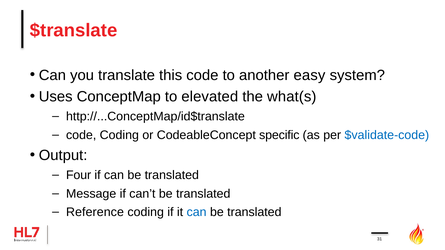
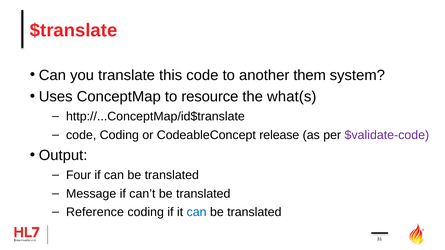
easy: easy -> them (310, 75)
elevated: elevated -> resource (210, 97)
specific: specific -> release (279, 135)
$validate-code colour: blue -> purple (387, 135)
